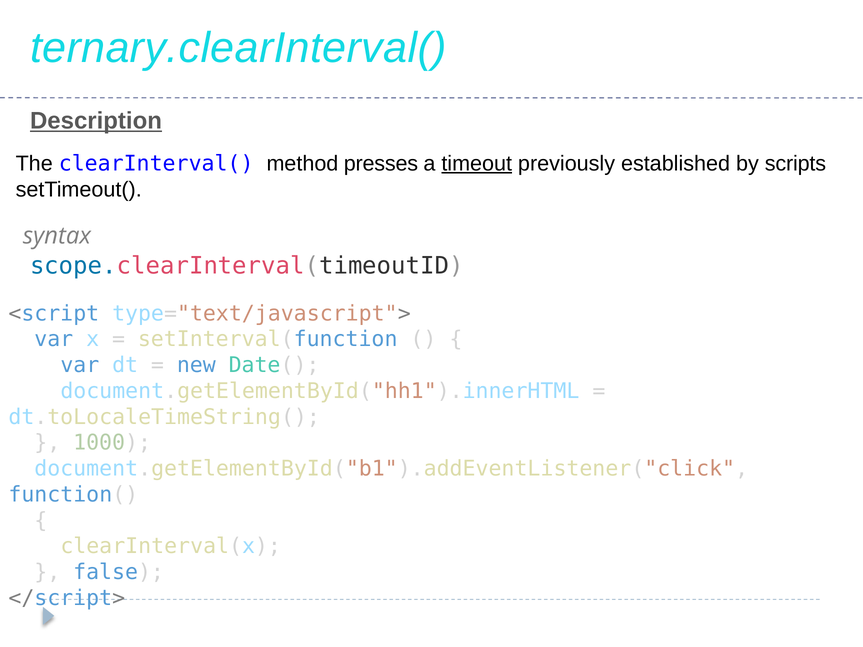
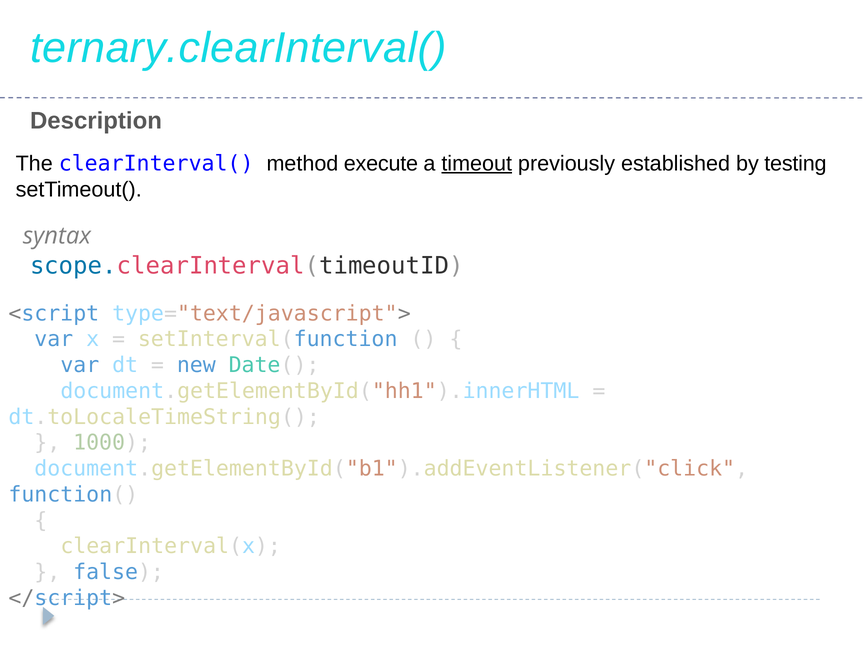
Description underline: present -> none (96, 121)
presses: presses -> execute (381, 164)
scripts: scripts -> testing (795, 164)
